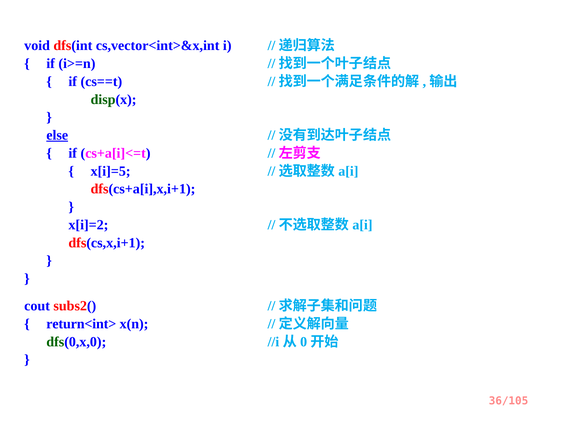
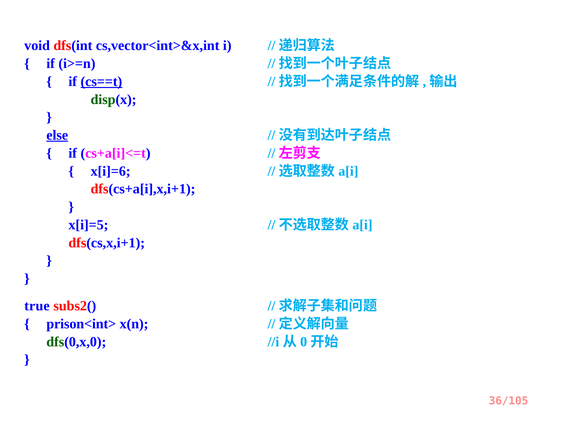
cs==t underline: none -> present (101, 82)
x[i]=5: x[i]=5 -> x[i]=6 (111, 171)
x[i]=2: x[i]=2 -> x[i]=5 (88, 225)
cout: cout -> true (37, 306)
return<int>: return<int> -> prison<int> (81, 324)
